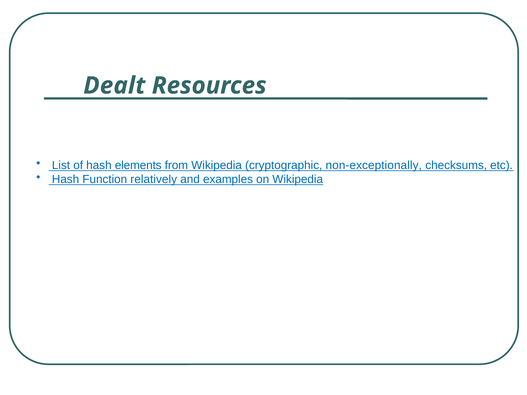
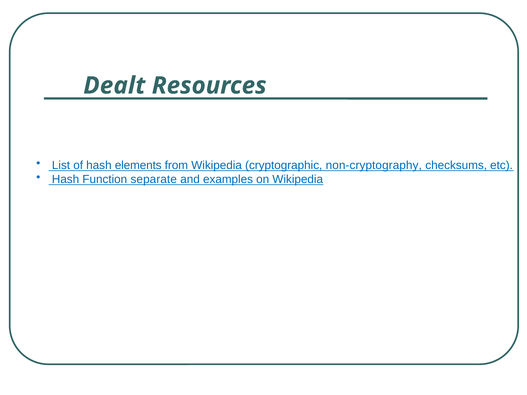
non-exceptionally: non-exceptionally -> non-cryptography (374, 165)
relatively: relatively -> separate (154, 180)
